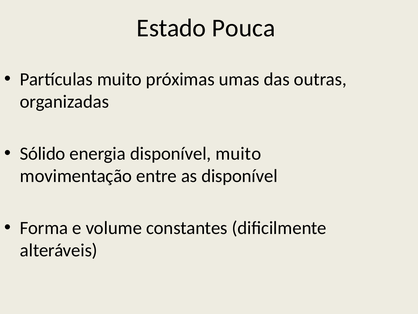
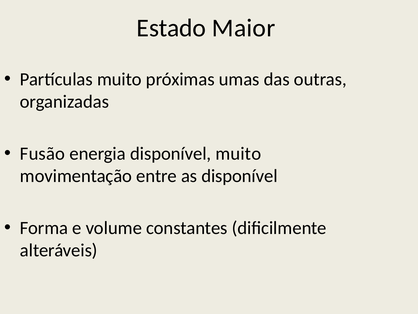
Pouca: Pouca -> Maior (244, 28)
Sólido: Sólido -> Fusão (42, 153)
